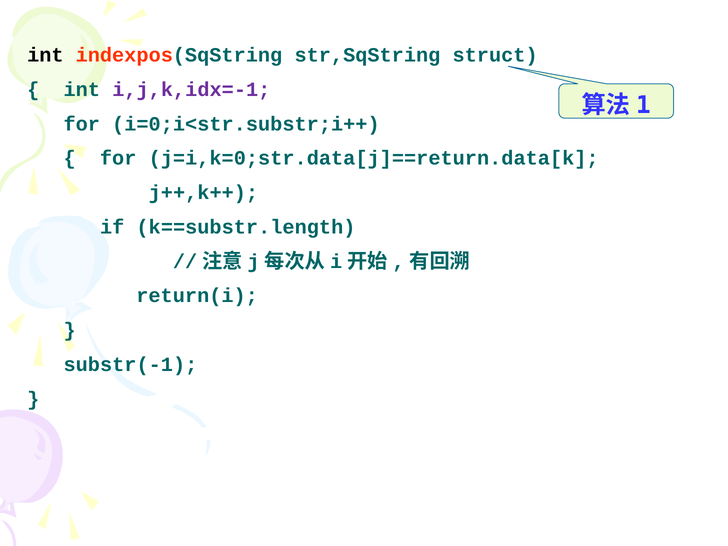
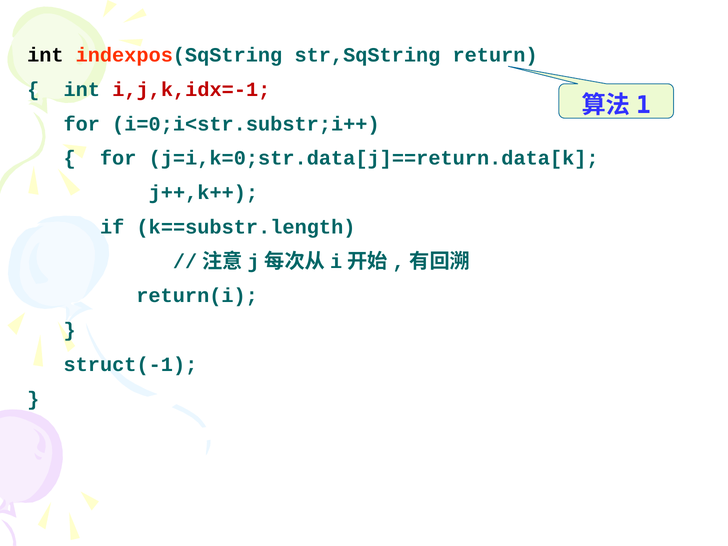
struct: struct -> return (495, 55)
i,j,k,idx=-1 colour: purple -> red (191, 89)
substr(-1: substr(-1 -> struct(-1 (130, 365)
